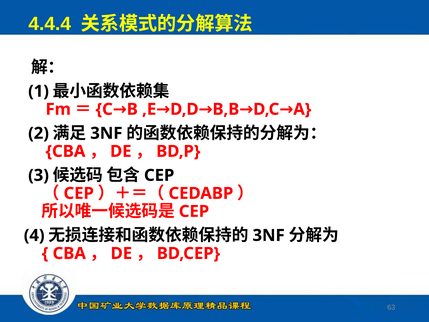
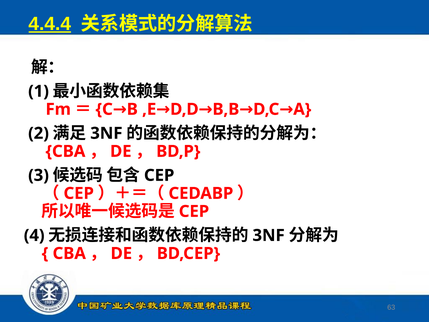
4.4.4 underline: none -> present (50, 24)
